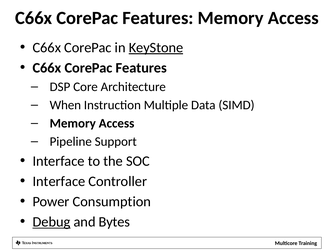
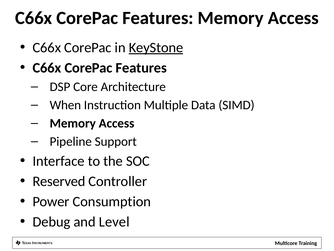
Interface: Interface -> Reserved (59, 181)
Debug underline: present -> none (51, 221)
Bytes: Bytes -> Level (114, 221)
